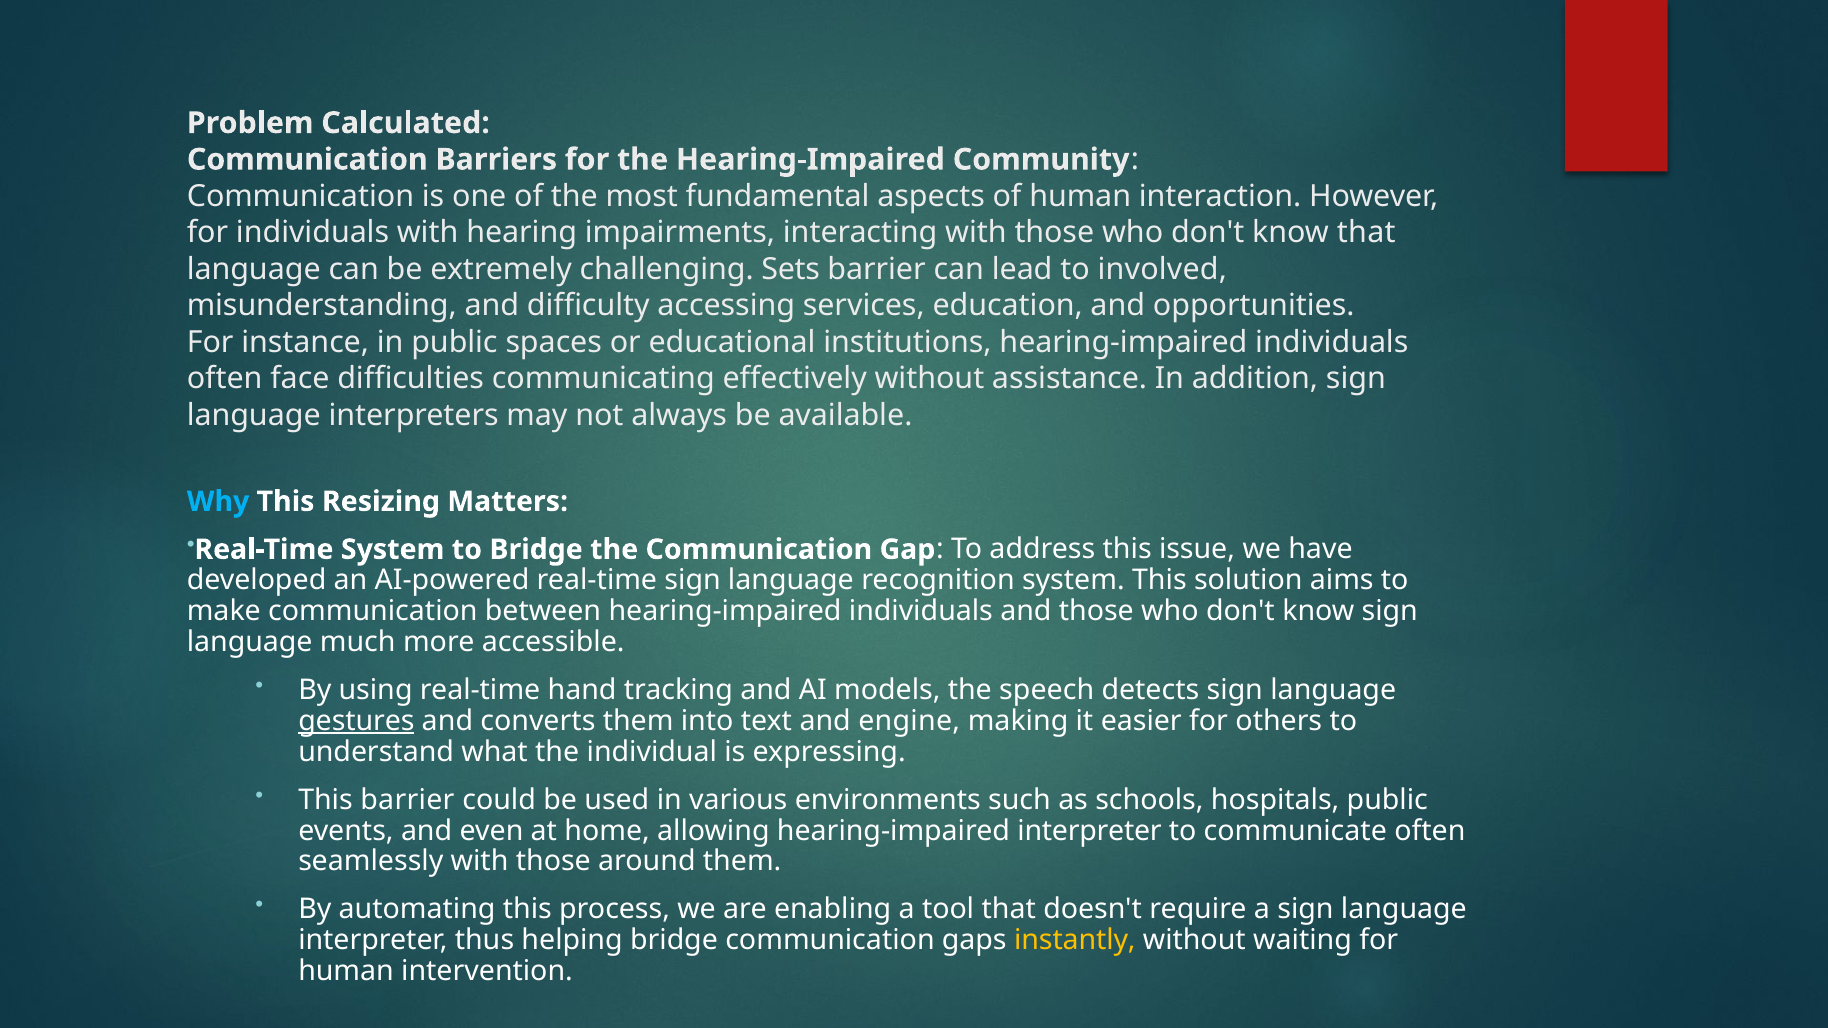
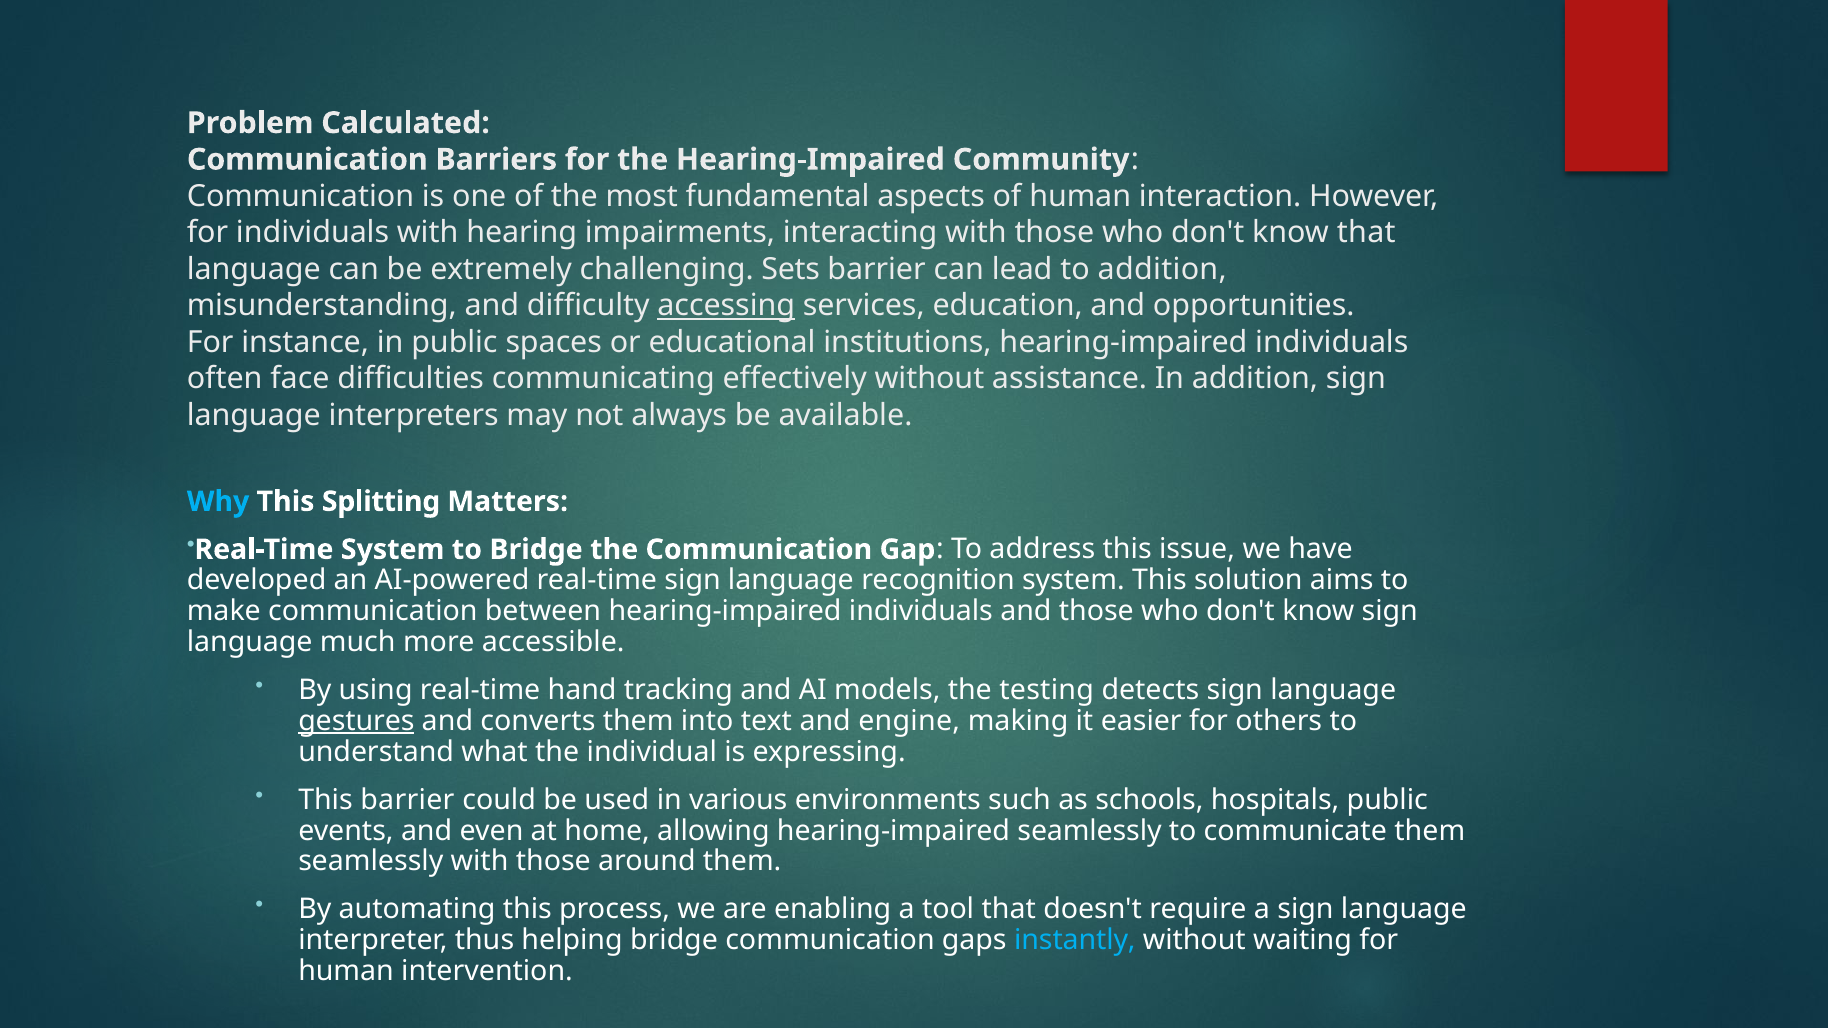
to involved: involved -> addition (1162, 269)
accessing underline: none -> present (726, 306)
Resizing: Resizing -> Splitting (381, 502)
speech: speech -> testing (1047, 690)
hearing-impaired interpreter: interpreter -> seamlessly (1090, 831)
communicate often: often -> them (1430, 831)
instantly colour: yellow -> light blue (1075, 941)
